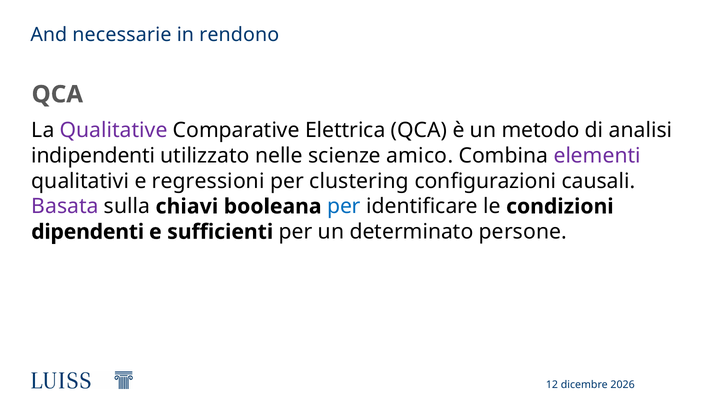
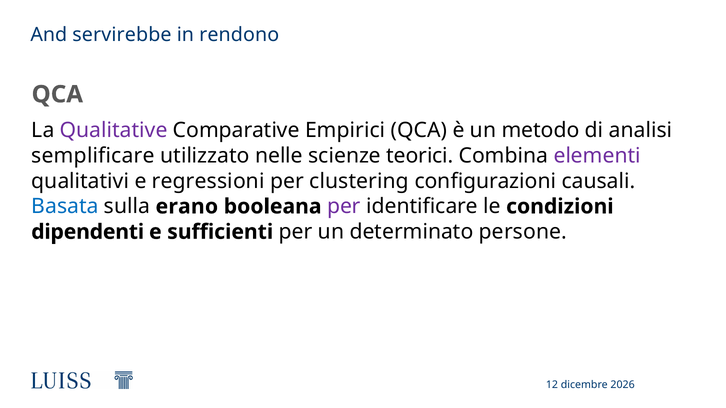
necessarie: necessarie -> servirebbe (122, 35)
Elettrica: Elettrica -> Empirici (345, 130)
indipendenti: indipendenti -> semplificare (93, 156)
amico: amico -> teorici (420, 156)
Basata colour: purple -> blue (65, 207)
chiavi: chiavi -> erano (187, 207)
per colour: blue -> purple (344, 207)
